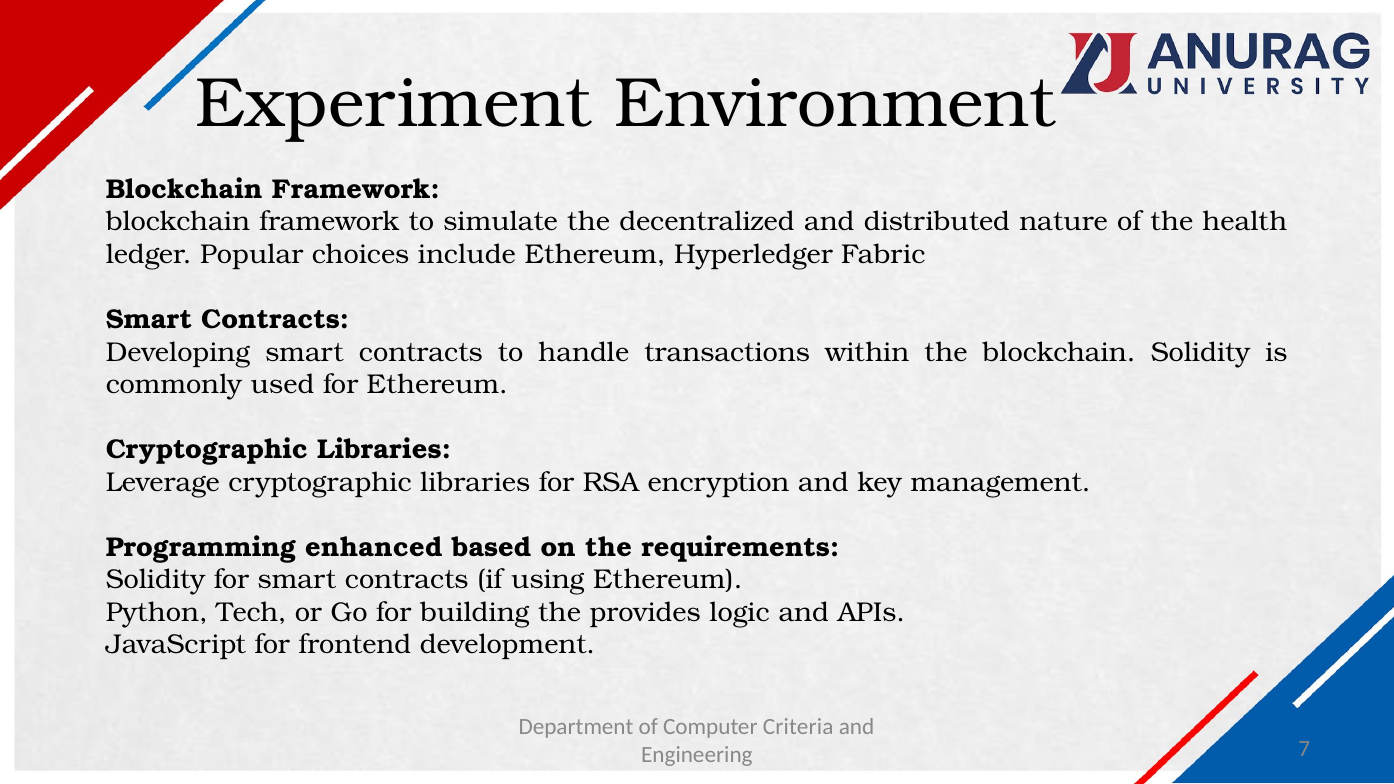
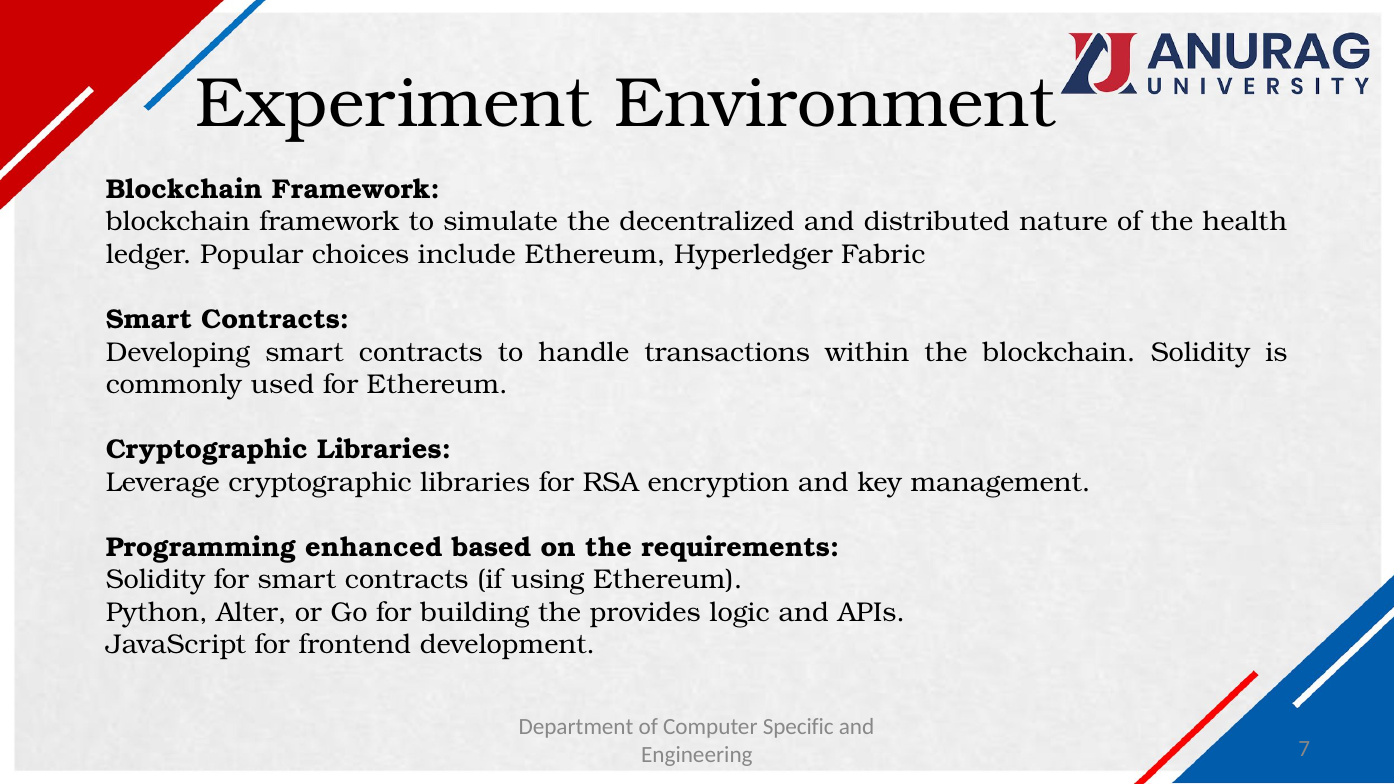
Tech: Tech -> Alter (251, 613)
Criteria: Criteria -> Specific (798, 727)
